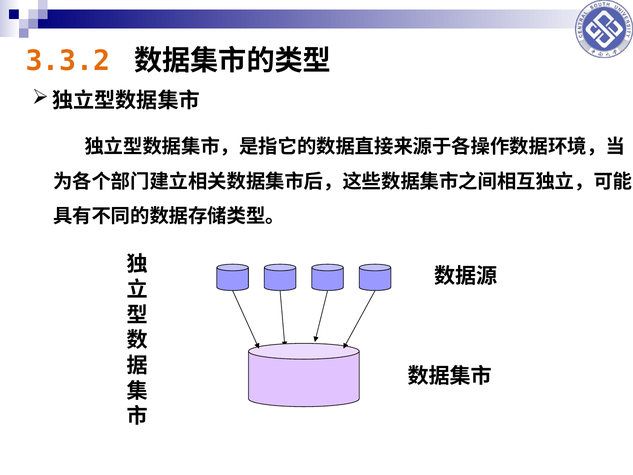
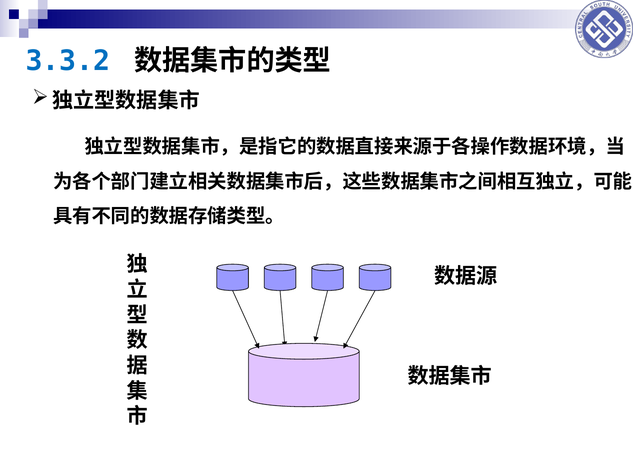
3.3.2 colour: orange -> blue (68, 61)
